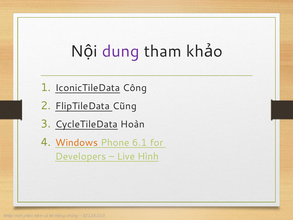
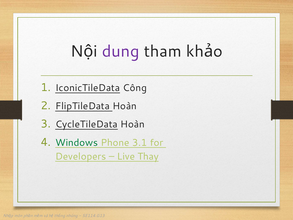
FlipTileData Cũng: Cũng -> Hoàn (125, 106)
Windows colour: orange -> green (77, 142)
6.1: 6.1 -> 3.1 (140, 142)
Hình: Hình -> Thay (148, 156)
